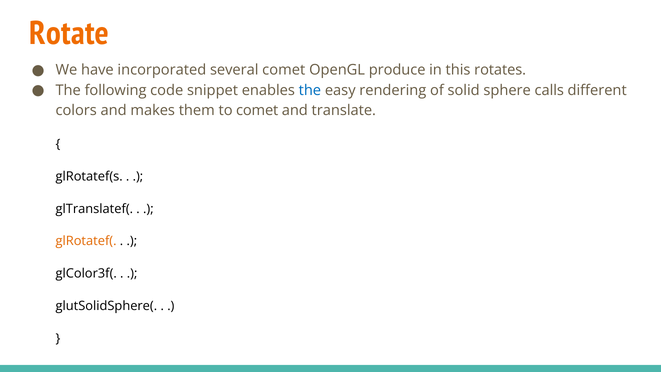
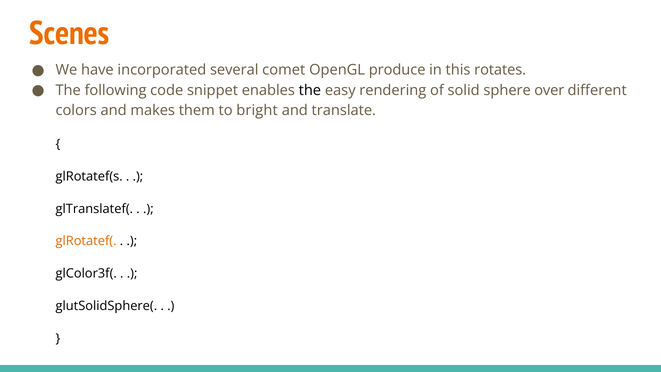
Rotate: Rotate -> Scenes (69, 33)
the colour: blue -> black (310, 90)
calls: calls -> over (549, 90)
to comet: comet -> bright (257, 111)
